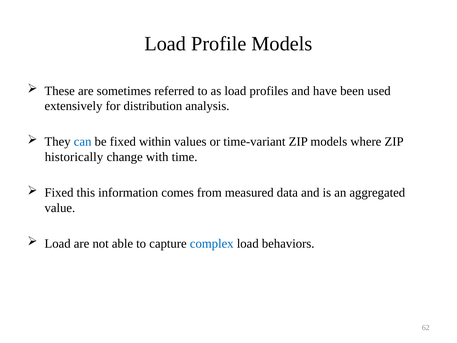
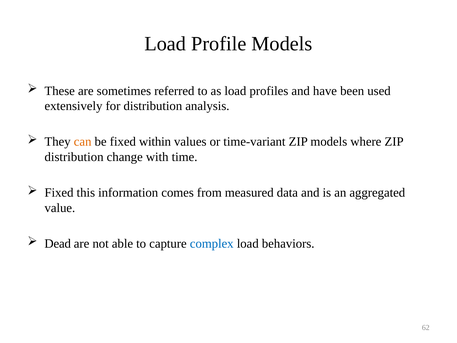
can colour: blue -> orange (83, 142)
historically: historically -> distribution (74, 157)
Load: Load -> Dead (58, 243)
